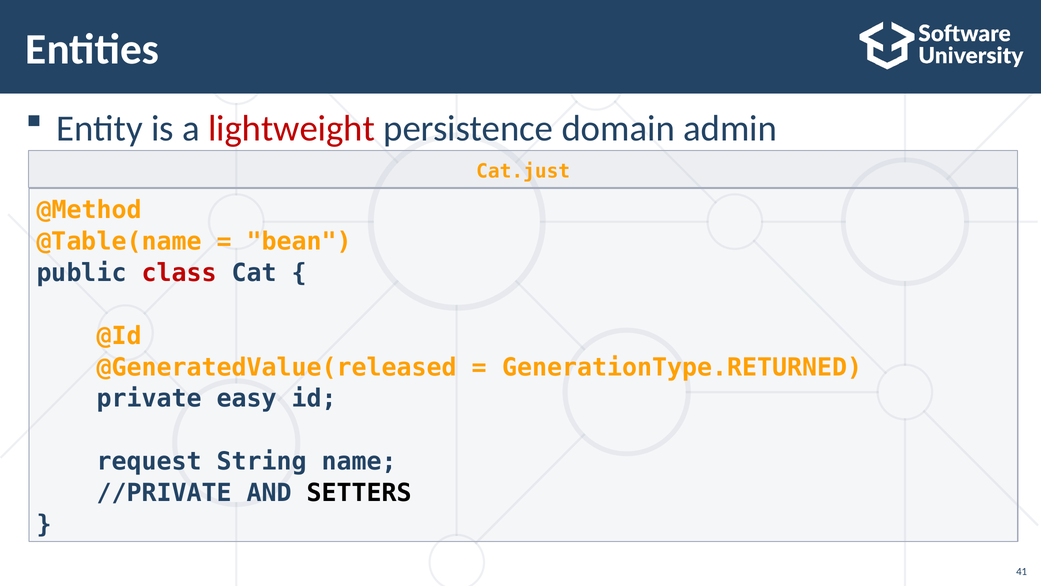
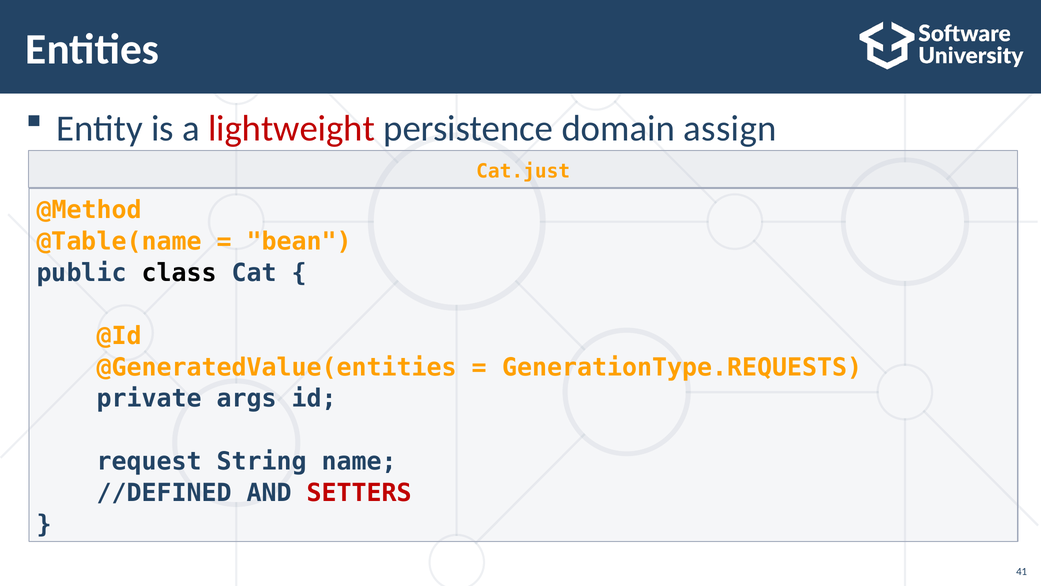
admin: admin -> assign (730, 128)
class colour: red -> black (179, 273)
@GeneratedValue(released: @GeneratedValue(released -> @GeneratedValue(entities (277, 367)
GenerationType.RETURNED: GenerationType.RETURNED -> GenerationType.REQUESTS (682, 367)
easy: easy -> args (247, 398)
//PRIVATE: //PRIVATE -> //DEFINED (164, 493)
SETTERS colour: black -> red (359, 493)
